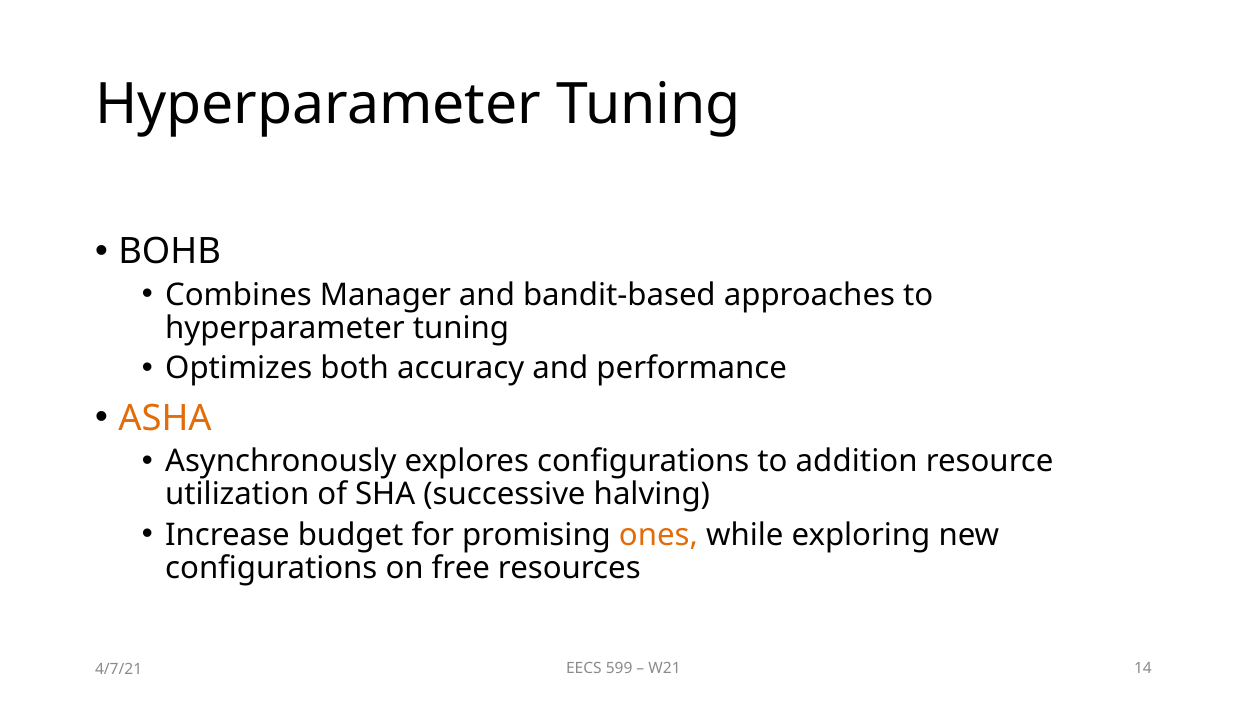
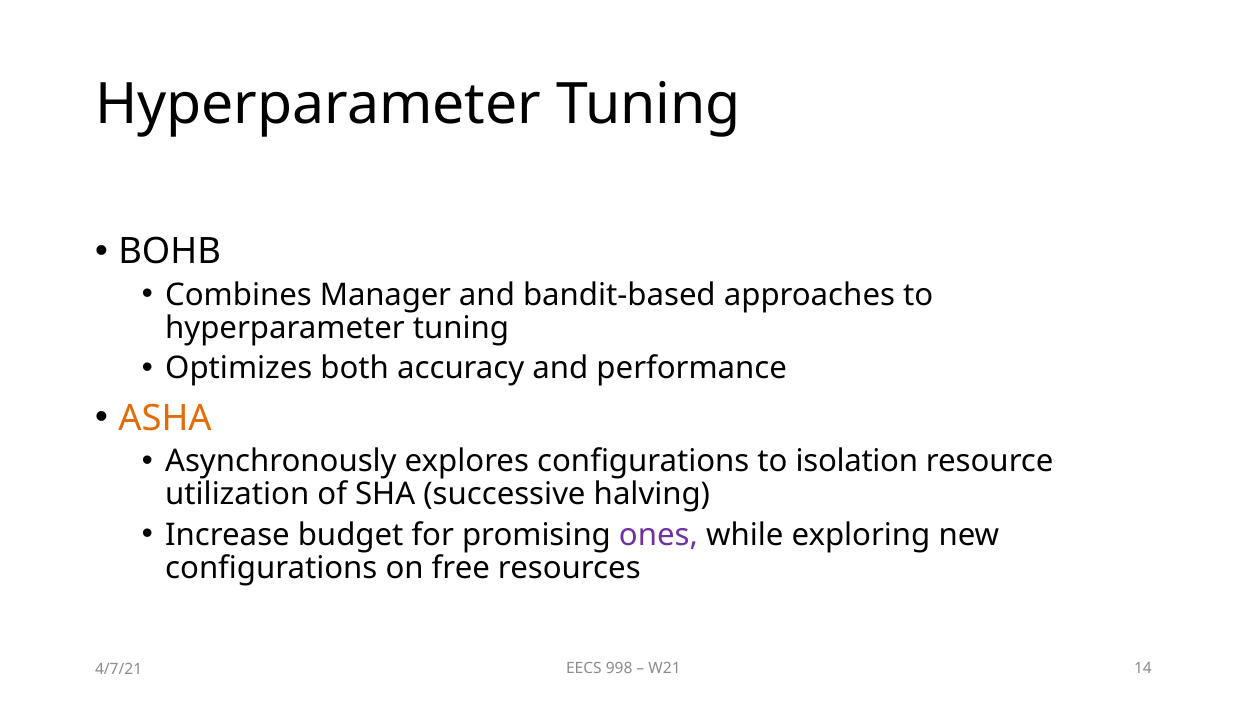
addition: addition -> isolation (857, 461)
ones colour: orange -> purple (659, 535)
599: 599 -> 998 (619, 669)
